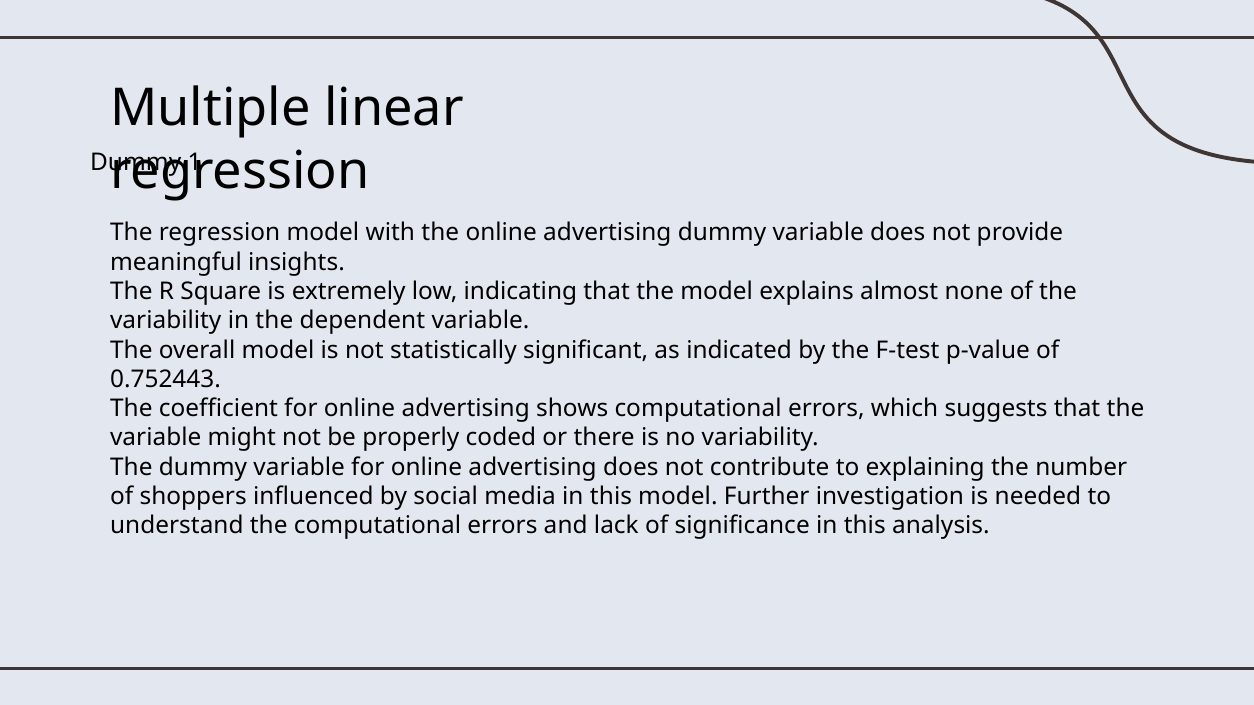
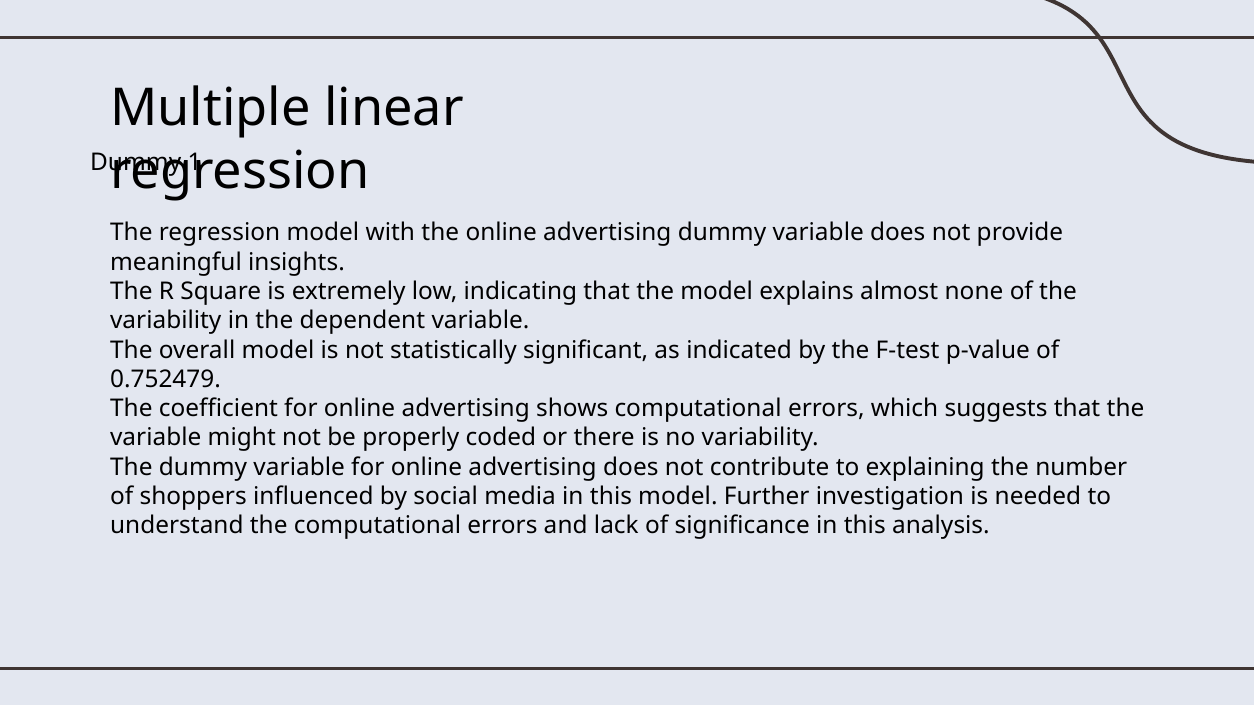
0.752443: 0.752443 -> 0.752479 (165, 379)
